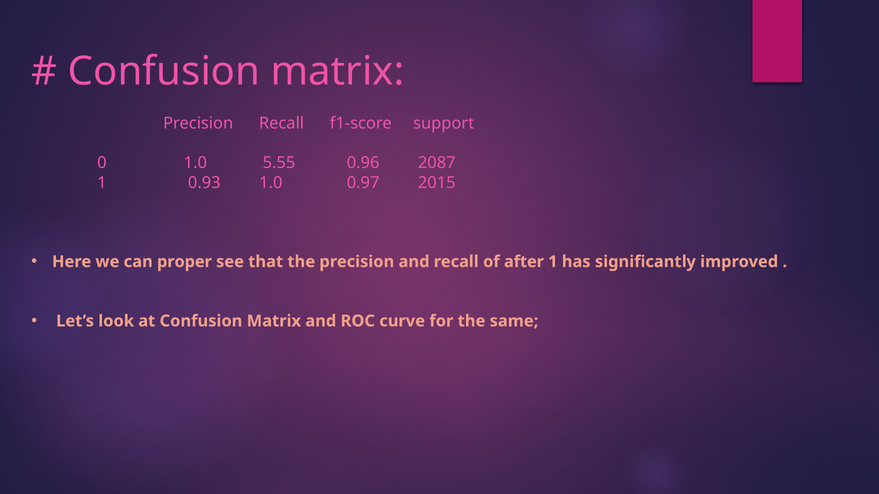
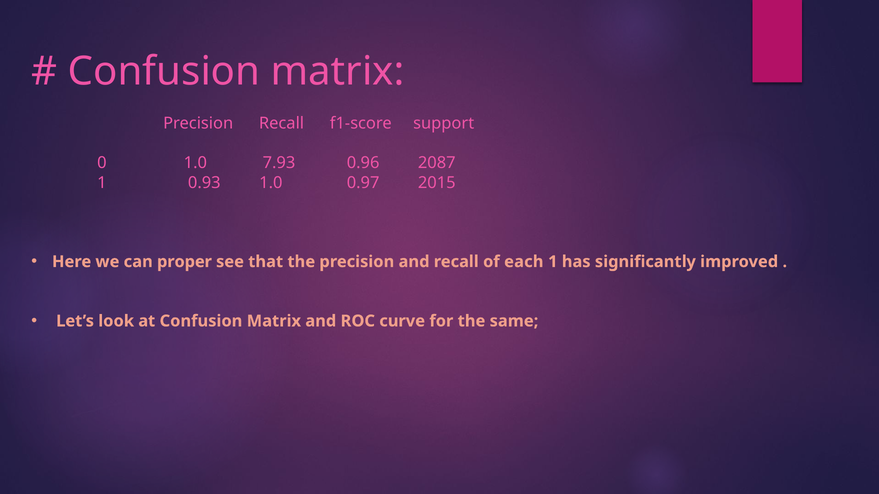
5.55: 5.55 -> 7.93 (279, 163)
after: after -> each (524, 262)
